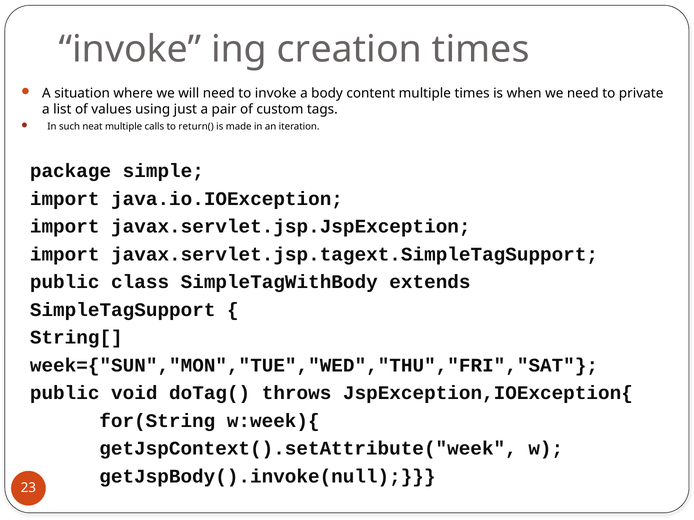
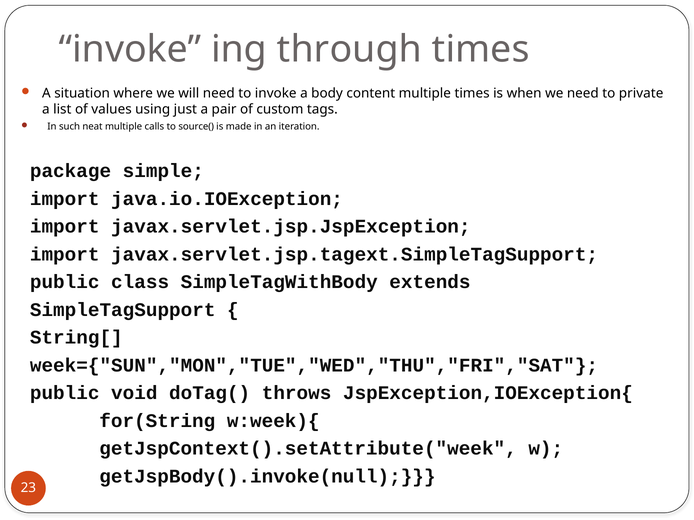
creation: creation -> through (350, 49)
return(: return( -> source( (196, 127)
